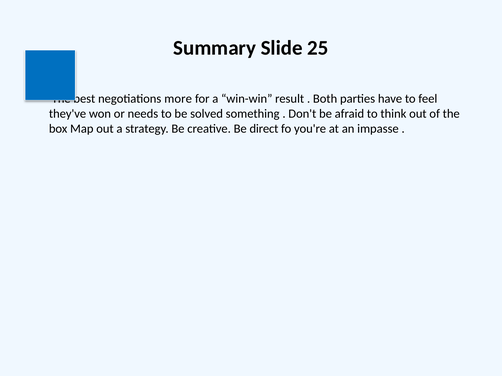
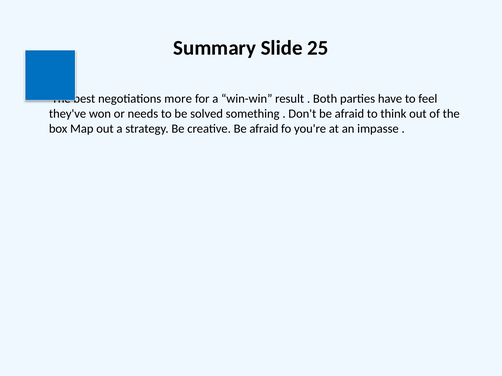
creative Be direct: direct -> afraid (264, 129)
